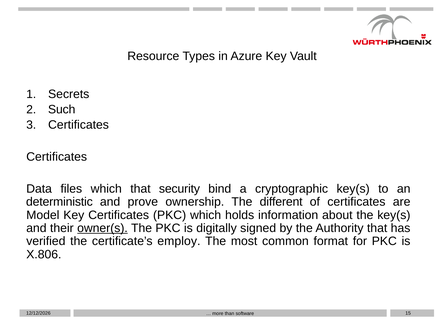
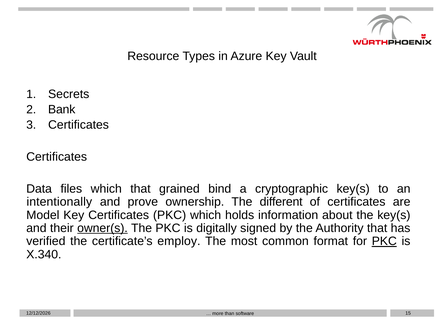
Such: Such -> Bank (62, 109)
security: security -> grained (179, 189)
deterministic: deterministic -> intentionally (59, 202)
PKC underline: none -> present (384, 241)
X.806: X.806 -> X.340 (44, 254)
